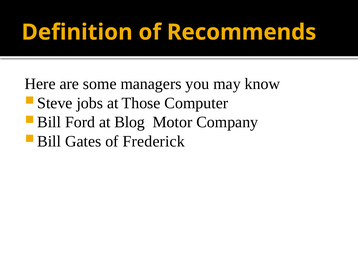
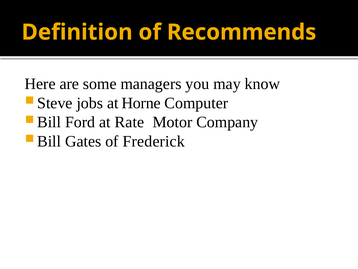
Those: Those -> Horne (141, 103)
Blog: Blog -> Rate (129, 122)
